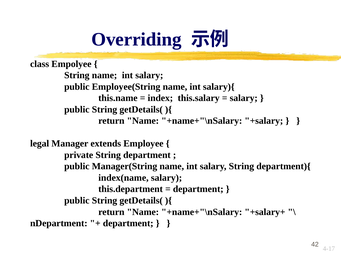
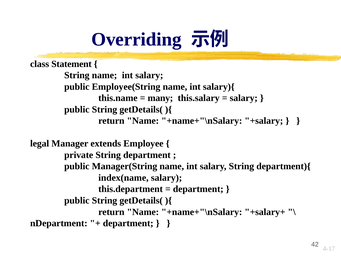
Empolyee: Empolyee -> Statement (71, 64)
index: index -> many (160, 98)
